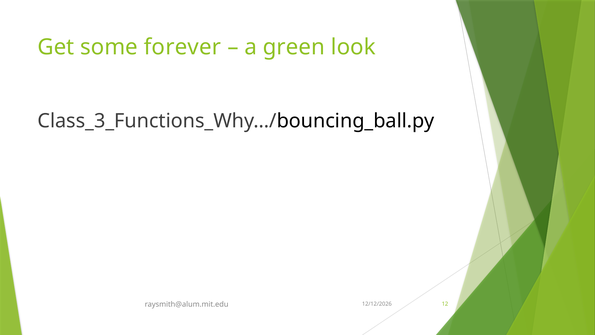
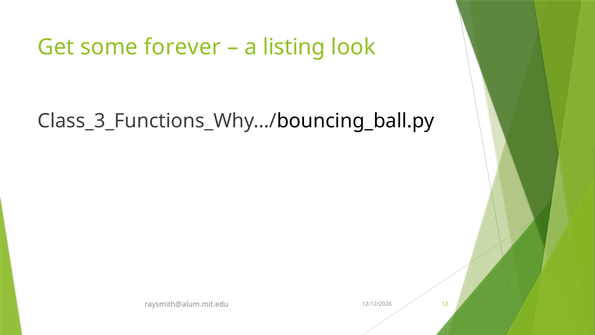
green: green -> listing (294, 47)
